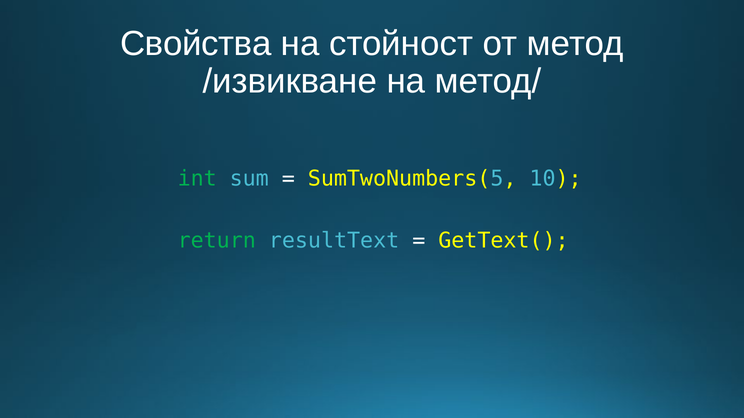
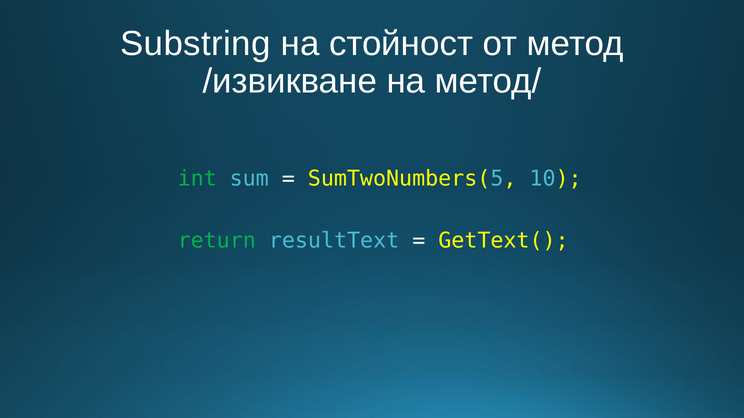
Свойства: Свойства -> Substring (195, 44)
